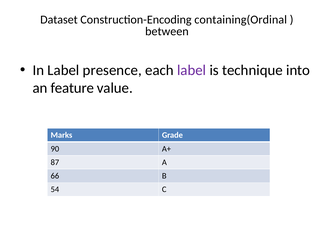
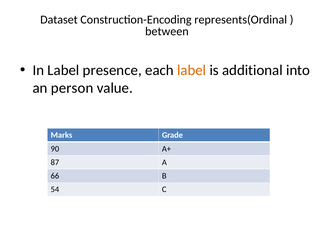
containing(Ordinal: containing(Ordinal -> represents(Ordinal (241, 20)
label colour: purple -> orange (192, 70)
technique: technique -> additional (252, 70)
feature: feature -> person (72, 88)
